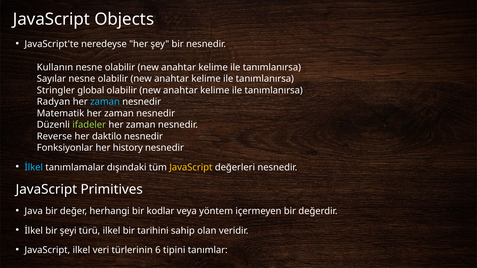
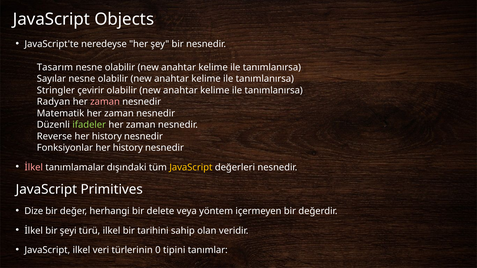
Kullanın: Kullanın -> Tasarım (55, 67)
global: global -> çevirir (91, 90)
zaman colour: light blue -> pink (105, 102)
daktilo: daktilo -> history (107, 137)
İlkel colour: light blue -> pink (34, 168)
Java: Java -> Dize (34, 211)
kodlar: kodlar -> delete (160, 211)
6: 6 -> 0 (158, 250)
